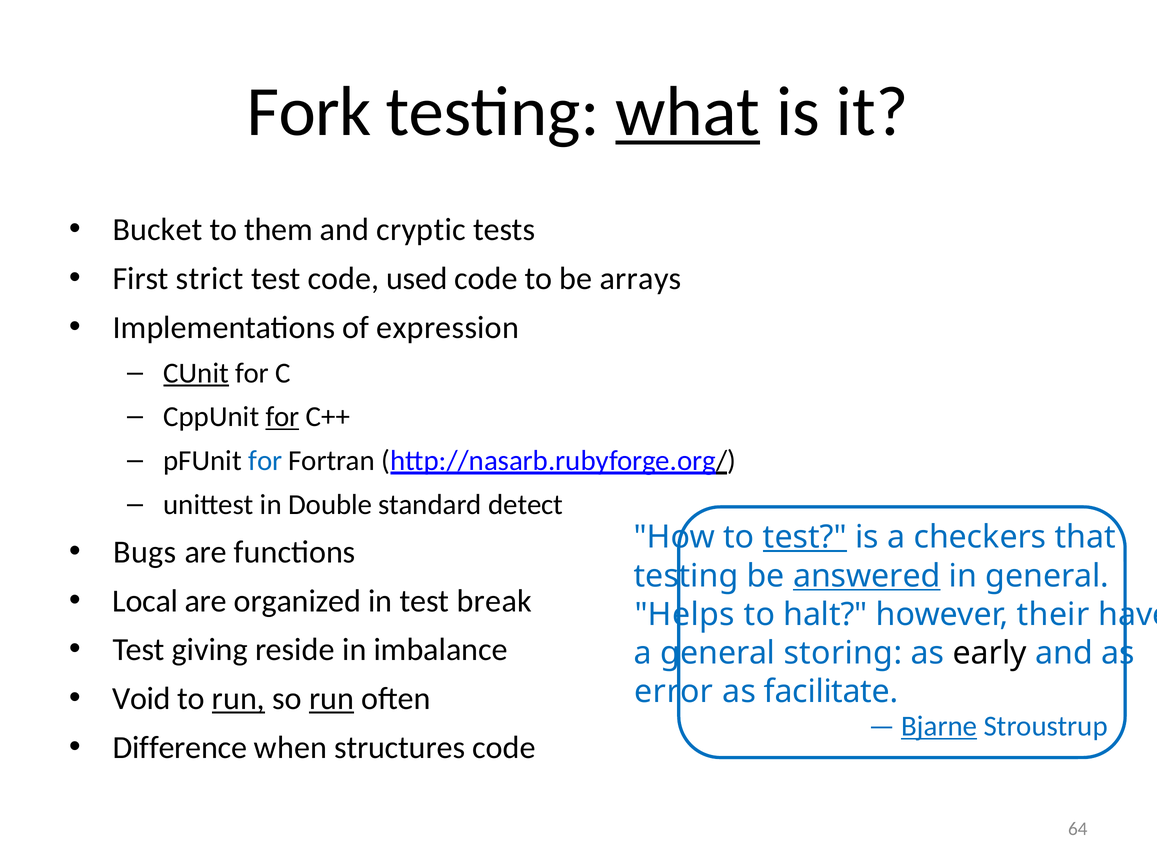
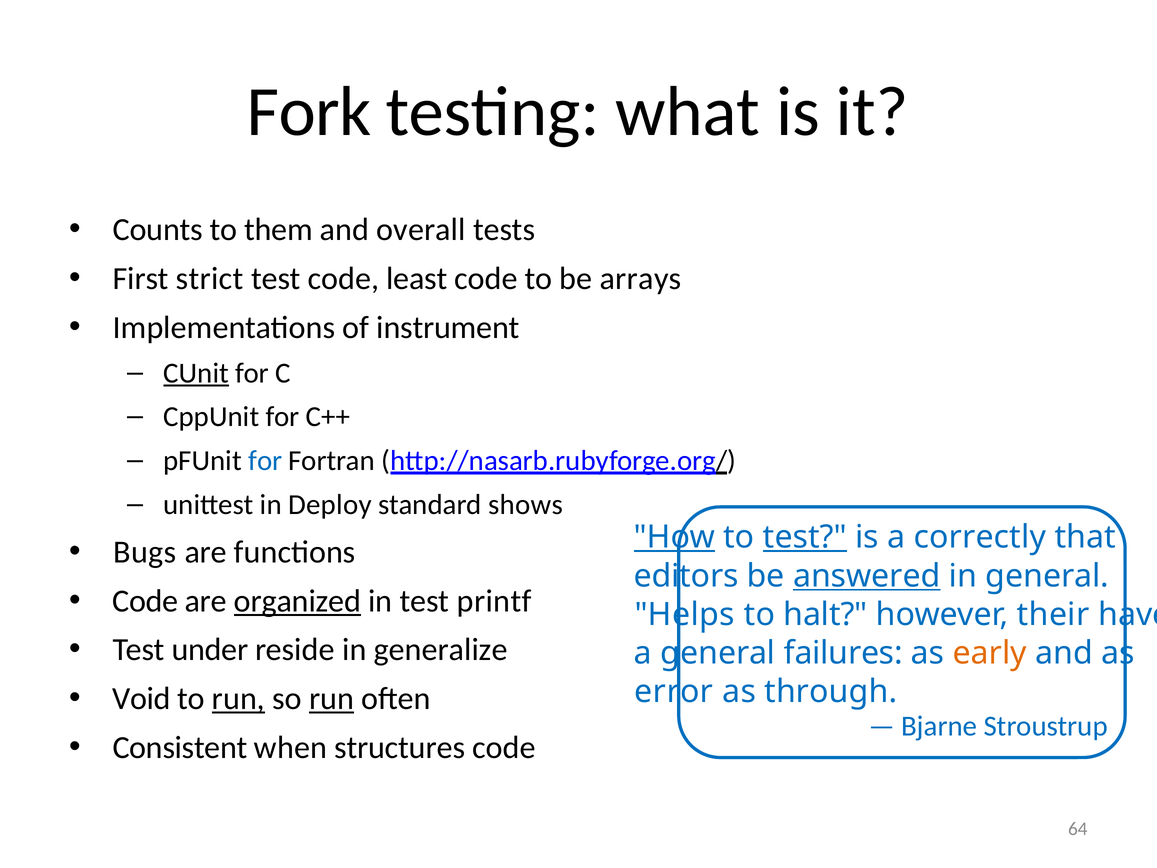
what underline: present -> none (688, 112)
Bucket: Bucket -> Counts (158, 230)
cryptic: cryptic -> overall (421, 230)
used: used -> least (417, 279)
expression: expression -> instrument (448, 328)
for underline: present -> none (283, 417)
Double: Double -> Deploy (330, 505)
detect: detect -> shows (525, 505)
How underline: none -> present (675, 537)
checkers: checkers -> correctly (980, 537)
testing: testing -> editors (686, 576)
Local: Local -> Code (145, 601)
organized underline: none -> present (297, 601)
break: break -> printf (494, 601)
giving: giving -> under (210, 650)
imbalance: imbalance -> generalize (441, 650)
storing: storing -> failures (843, 653)
early colour: black -> orange (990, 653)
facilitate: facilitate -> through (831, 691)
Bjarne underline: present -> none (939, 726)
Difference: Difference -> Consistent (180, 747)
